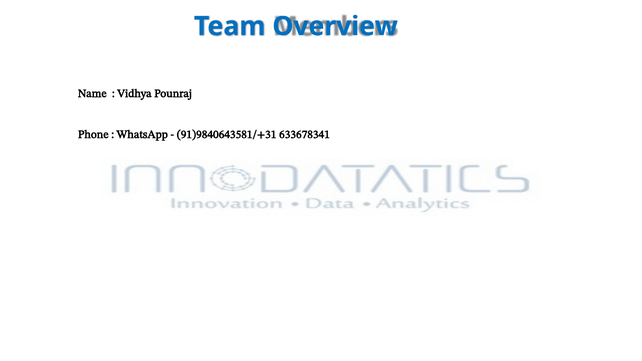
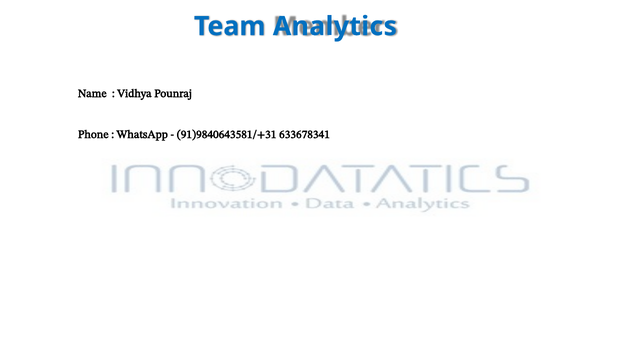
Overview: Overview -> Analytics (335, 26)
